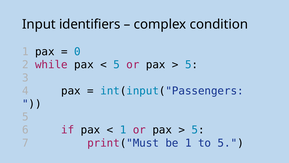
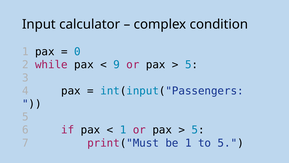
identifiers: identifiers -> calculator (90, 24)
5: 5 -> 9 (117, 65)
